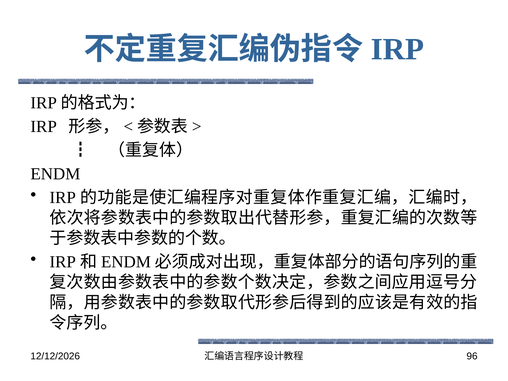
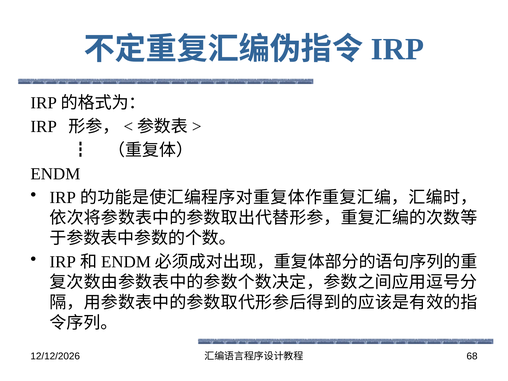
96: 96 -> 68 (472, 356)
